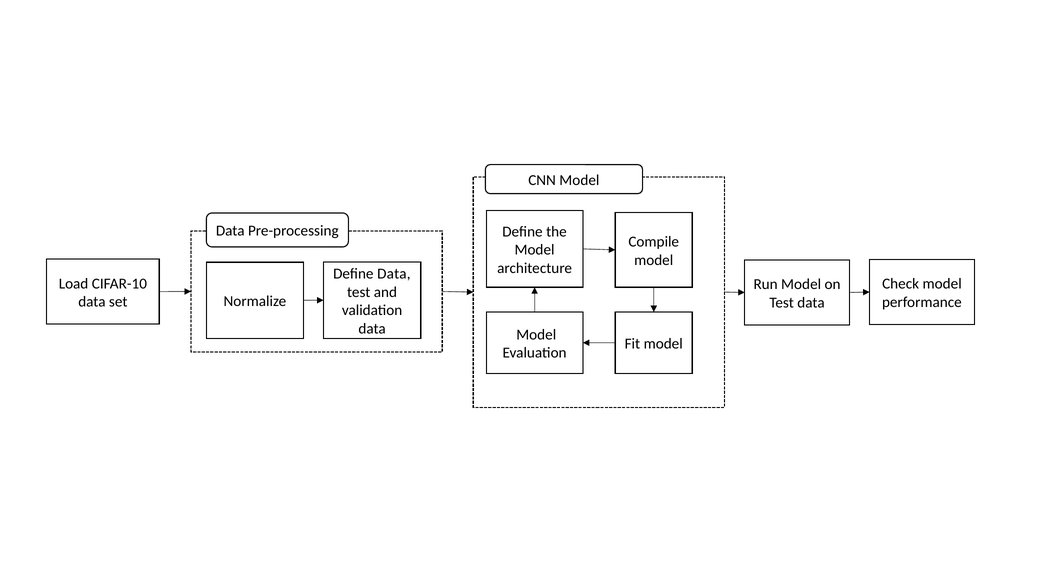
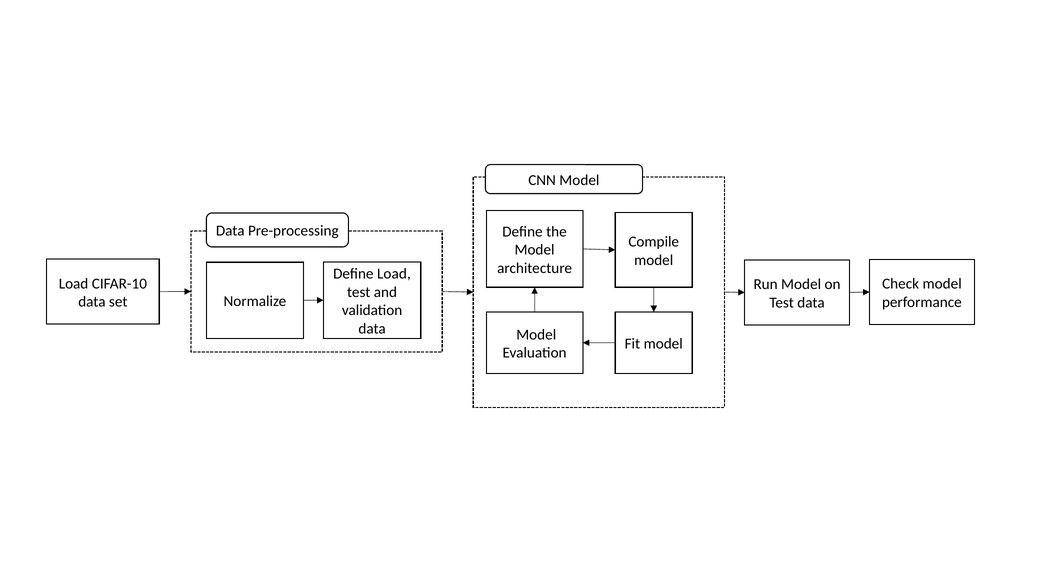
Define Data: Data -> Load (394, 274)
